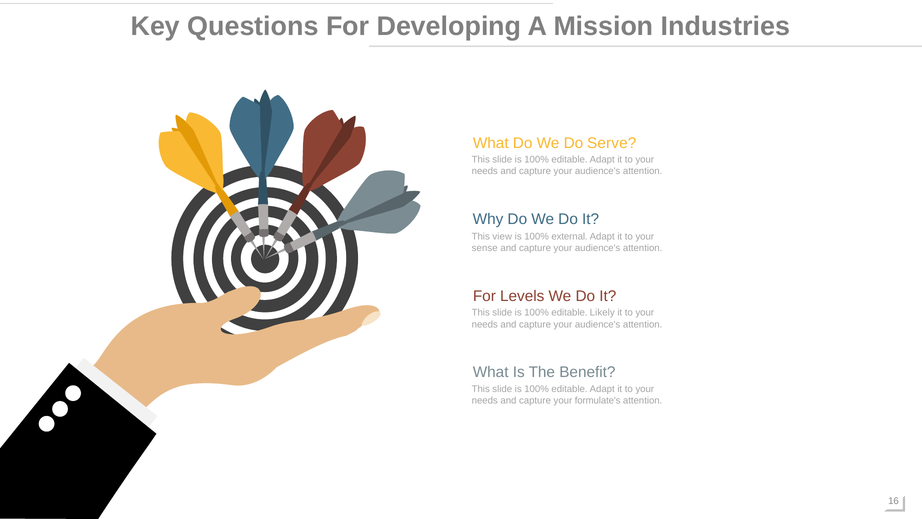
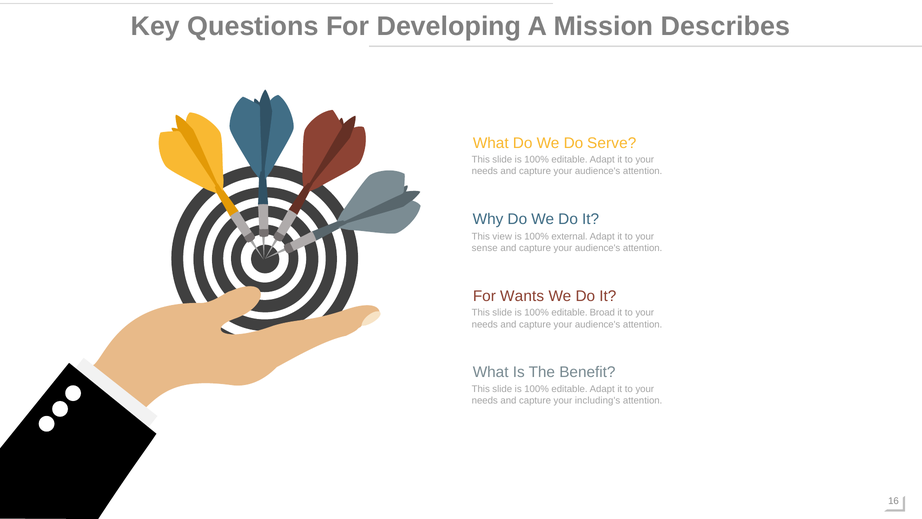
Industries: Industries -> Describes (726, 26)
Levels: Levels -> Wants (522, 296)
Likely: Likely -> Broad (602, 313)
formulate's: formulate's -> including's (598, 401)
